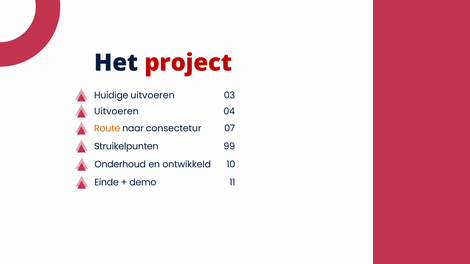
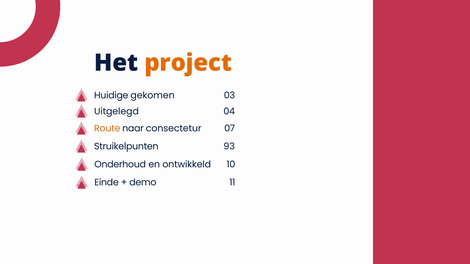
project colour: red -> orange (188, 63)
Huidige uitvoeren: uitvoeren -> gekomen (153, 95)
Uitvoeren: Uitvoeren -> Uitgelegd (116, 111)
99: 99 -> 93 (229, 147)
